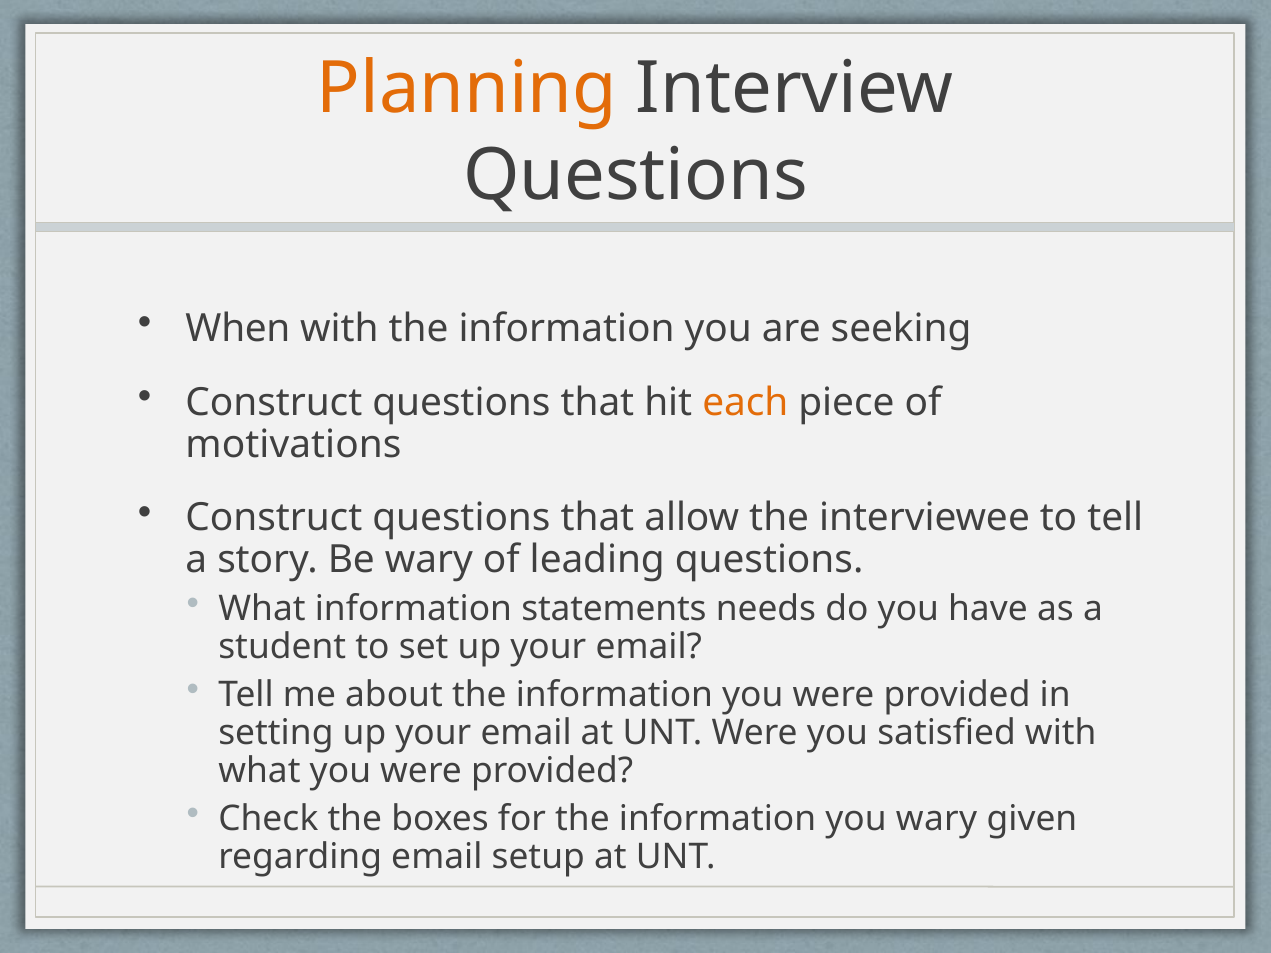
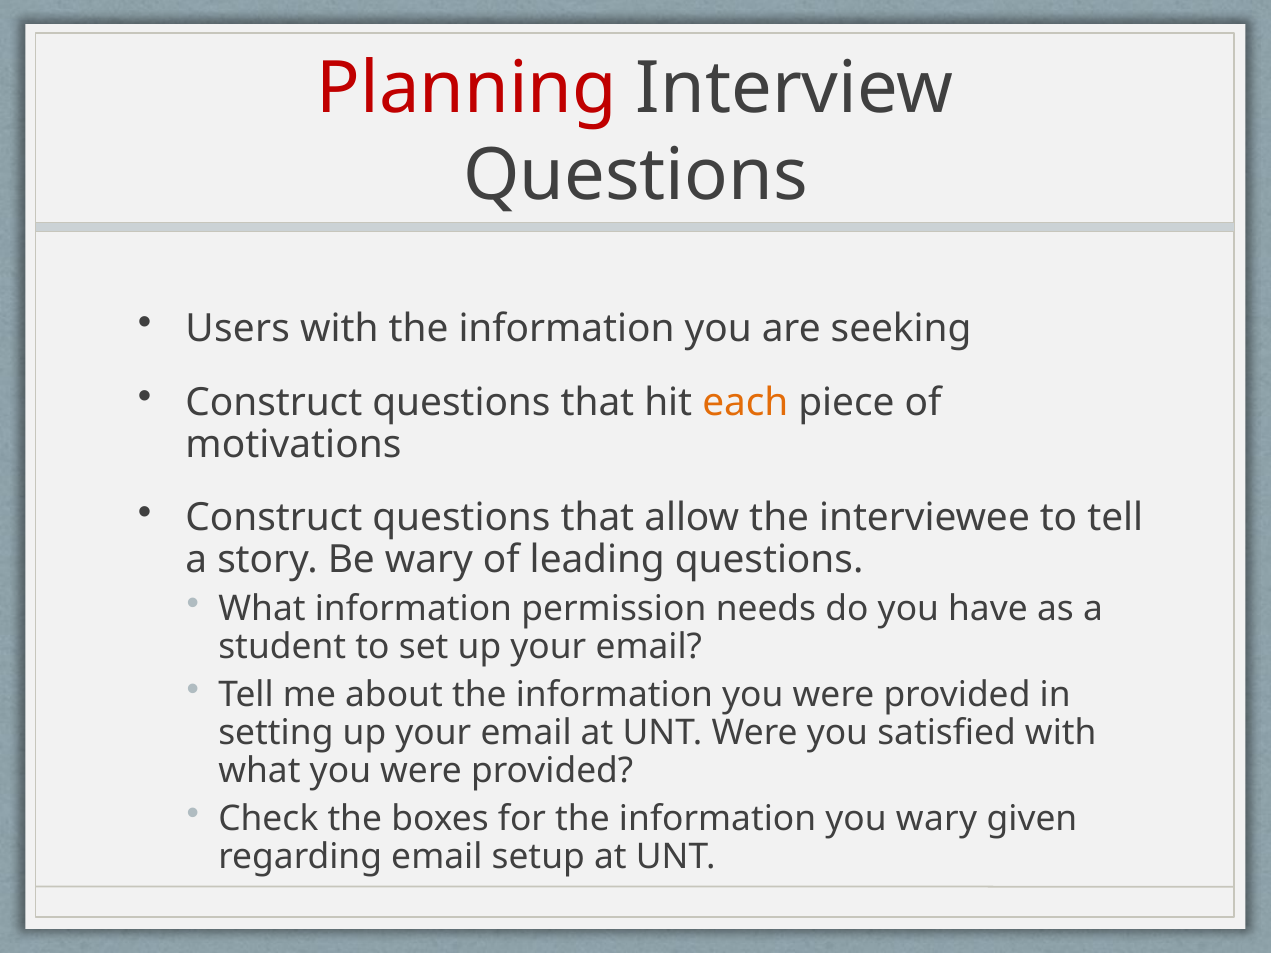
Planning colour: orange -> red (467, 89)
When: When -> Users (238, 329)
statements: statements -> permission (614, 609)
